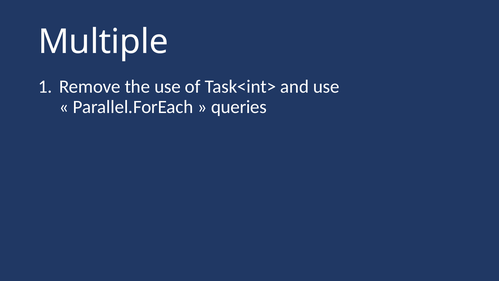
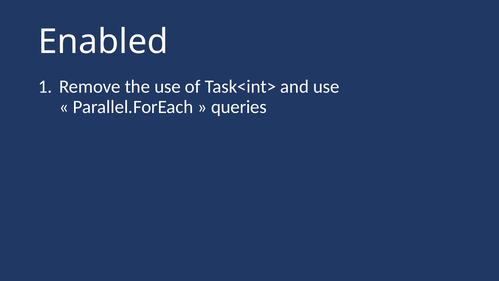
Multiple: Multiple -> Enabled (103, 42)
